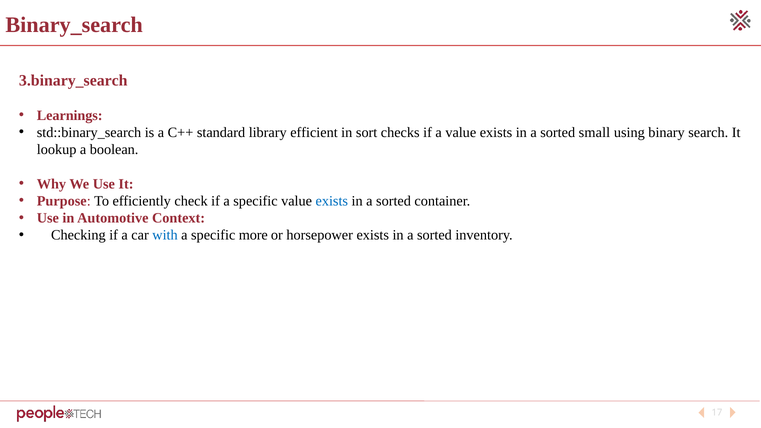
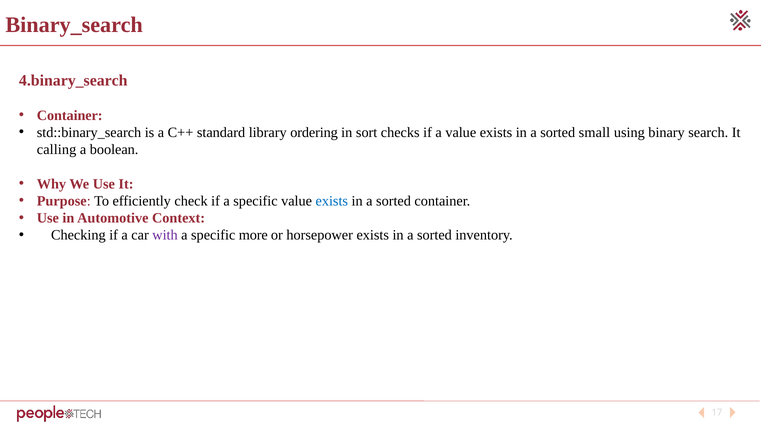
3.binary_search: 3.binary_search -> 4.binary_search (73, 80)
Learnings: Learnings -> Container (70, 115)
efficient: efficient -> ordering (314, 132)
lookup: lookup -> calling (57, 150)
with colour: blue -> purple (165, 235)
